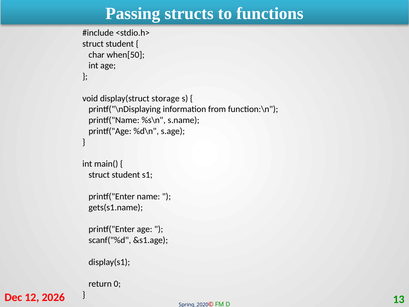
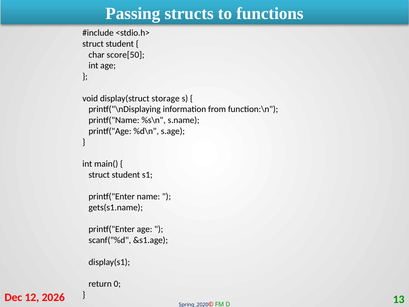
when[50: when[50 -> score[50 (126, 55)
